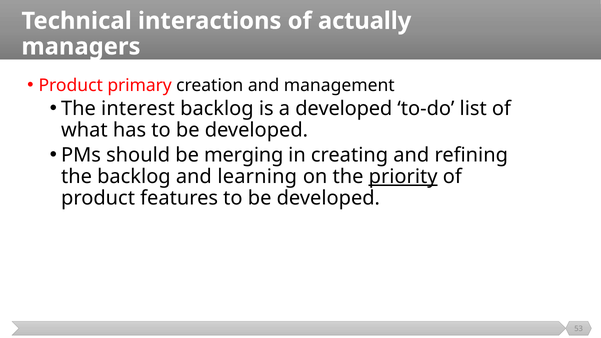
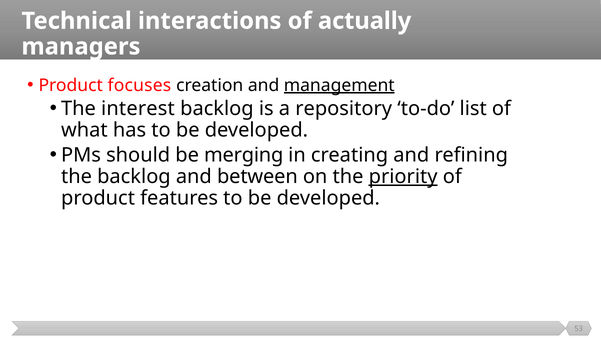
primary: primary -> focuses (139, 85)
management underline: none -> present (339, 85)
a developed: developed -> repository (344, 109)
learning: learning -> between (257, 177)
